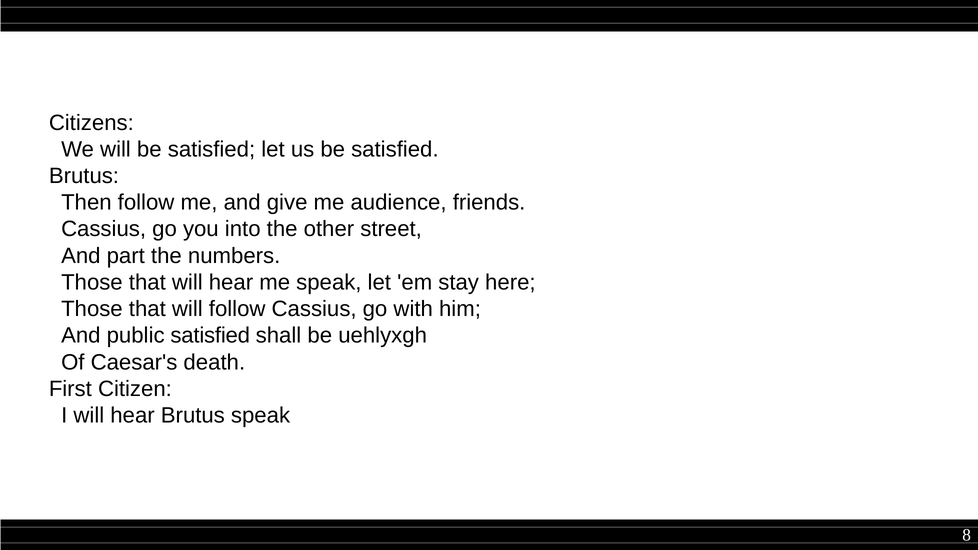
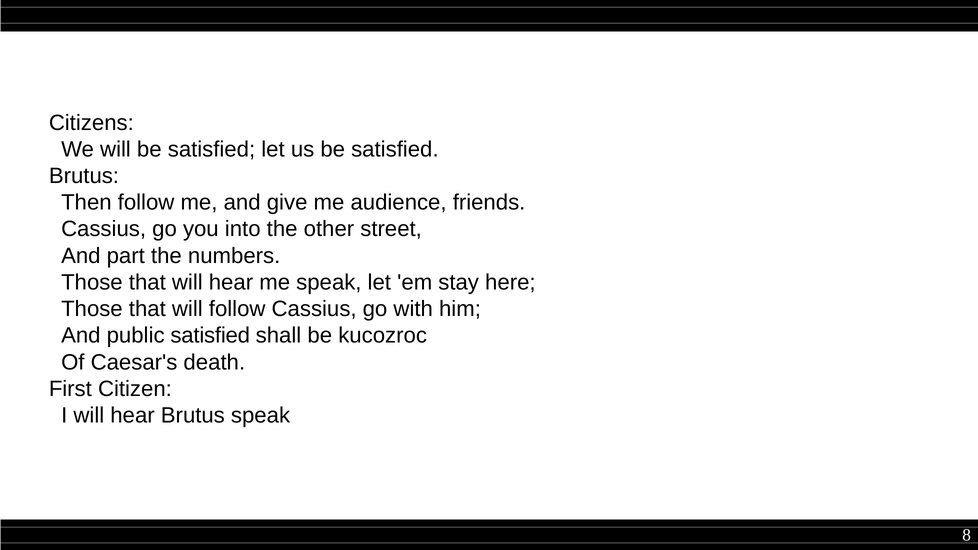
uehlyxgh: uehlyxgh -> kucozroc (383, 336)
